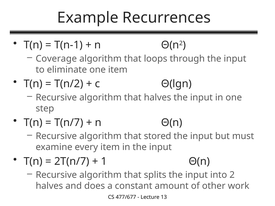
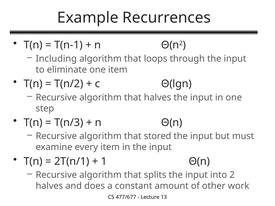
Coverage: Coverage -> Including (56, 59)
T(n/7: T(n/7 -> T(n/3 (69, 123)
2T(n/7: 2T(n/7 -> 2T(n/1 (72, 162)
